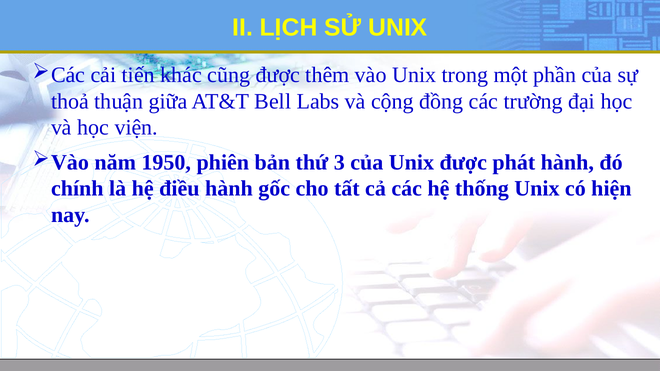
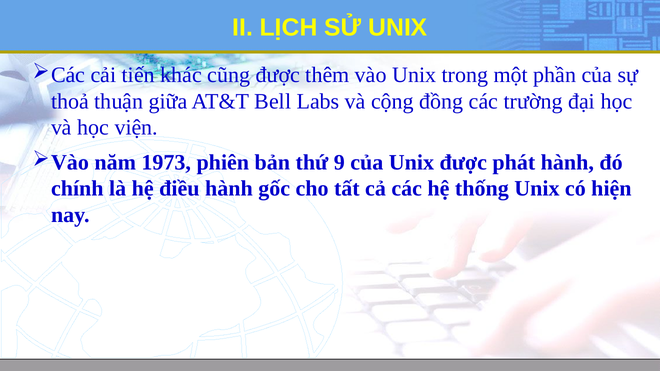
1950: 1950 -> 1973 (166, 162)
3: 3 -> 9 (339, 162)
